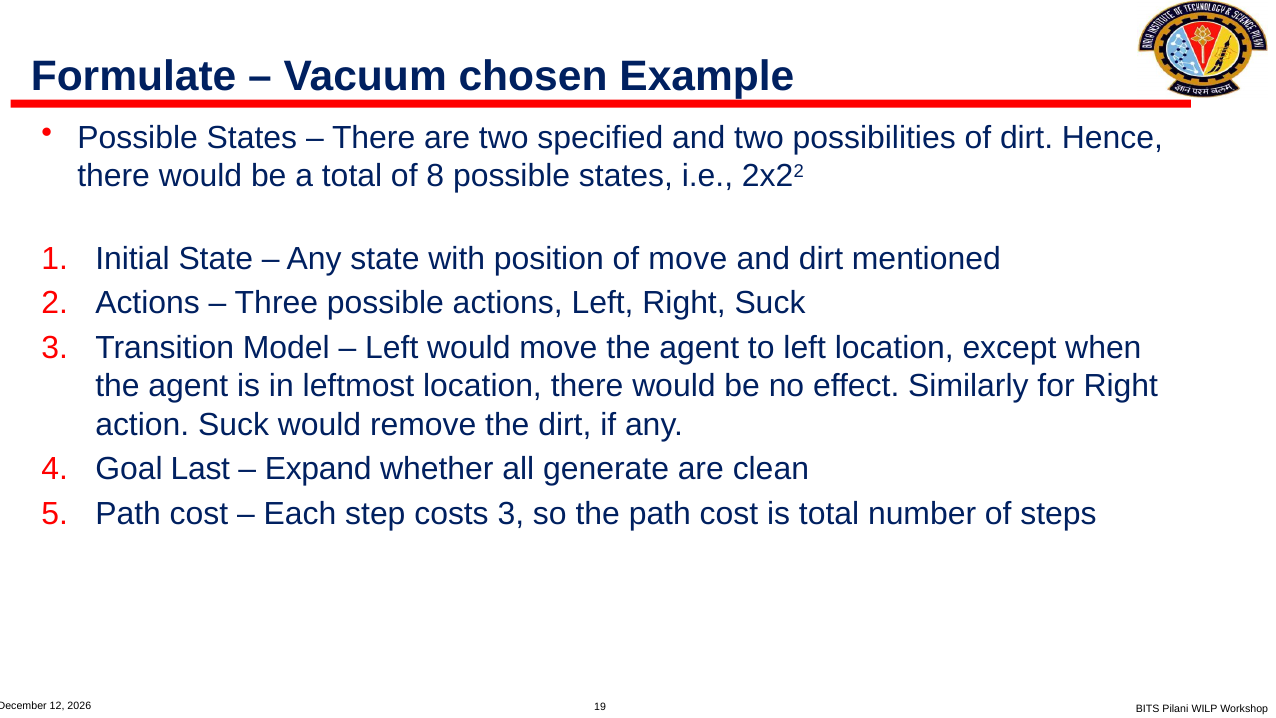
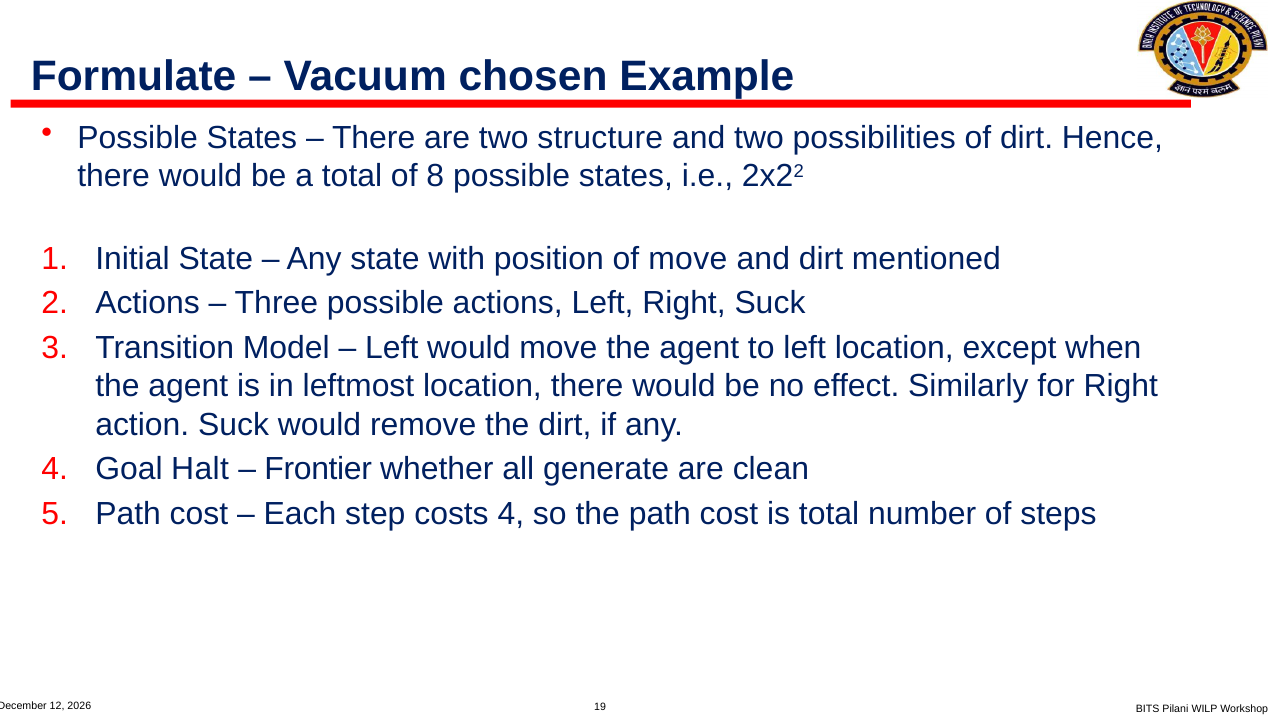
specified: specified -> structure (600, 138)
Last: Last -> Halt (200, 469)
Expand: Expand -> Frontier (318, 469)
costs 3: 3 -> 4 (511, 514)
